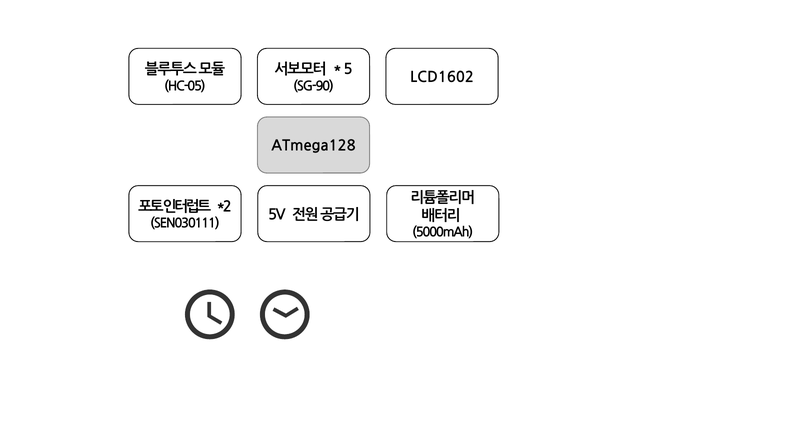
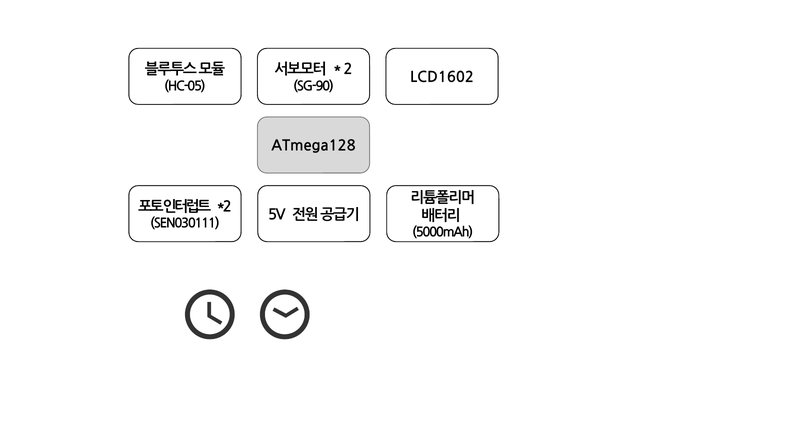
5: 5 -> 2 (348, 69)
